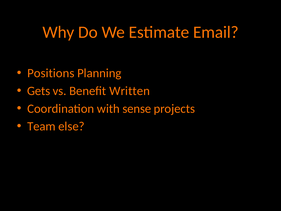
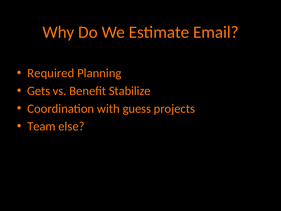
Positions: Positions -> Required (51, 73)
Written: Written -> Stabilize (130, 91)
sense: sense -> guess (137, 109)
